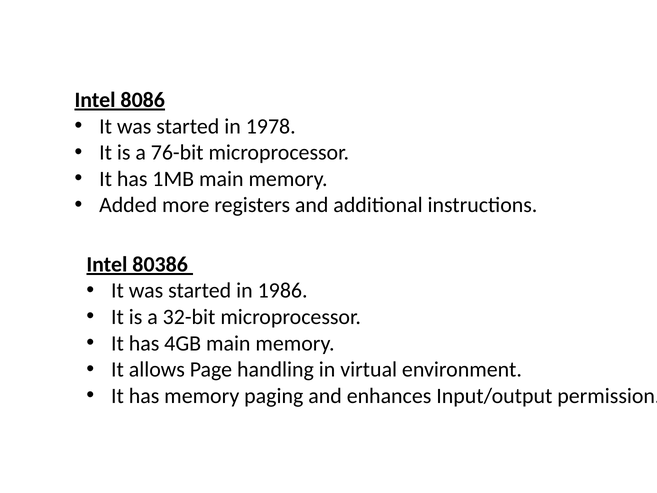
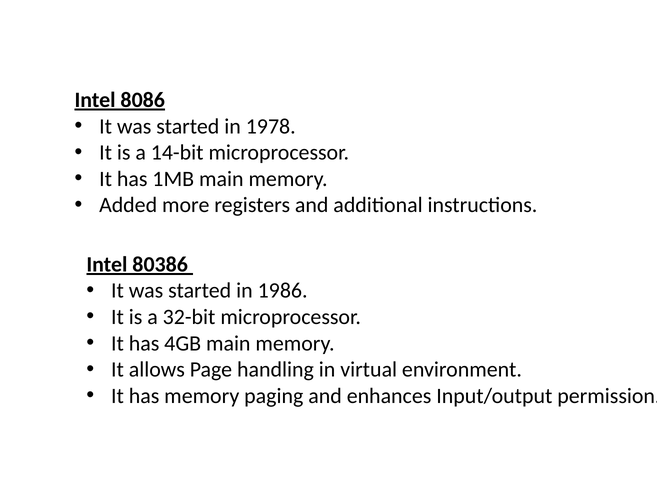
76-bit: 76-bit -> 14-bit (177, 153)
